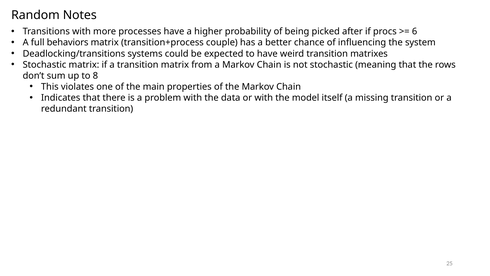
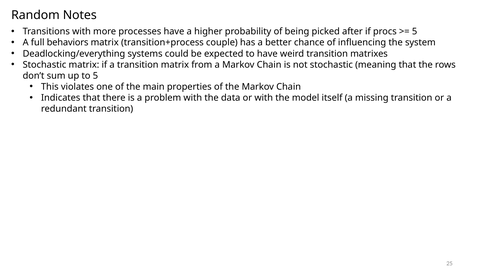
6: 6 -> 5 (415, 32)
Deadlocking/transitions: Deadlocking/transitions -> Deadlocking/everything (74, 54)
to 8: 8 -> 5 (95, 76)
